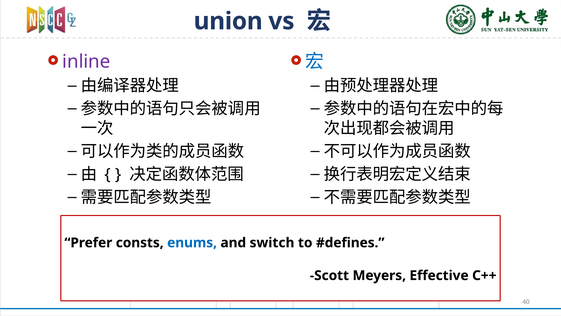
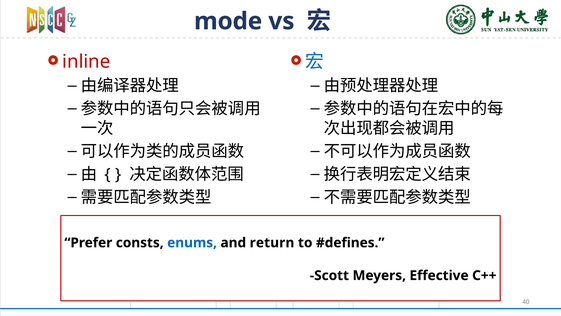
union: union -> mode (228, 21)
inline colour: purple -> red (86, 62)
switch: switch -> return (272, 242)
